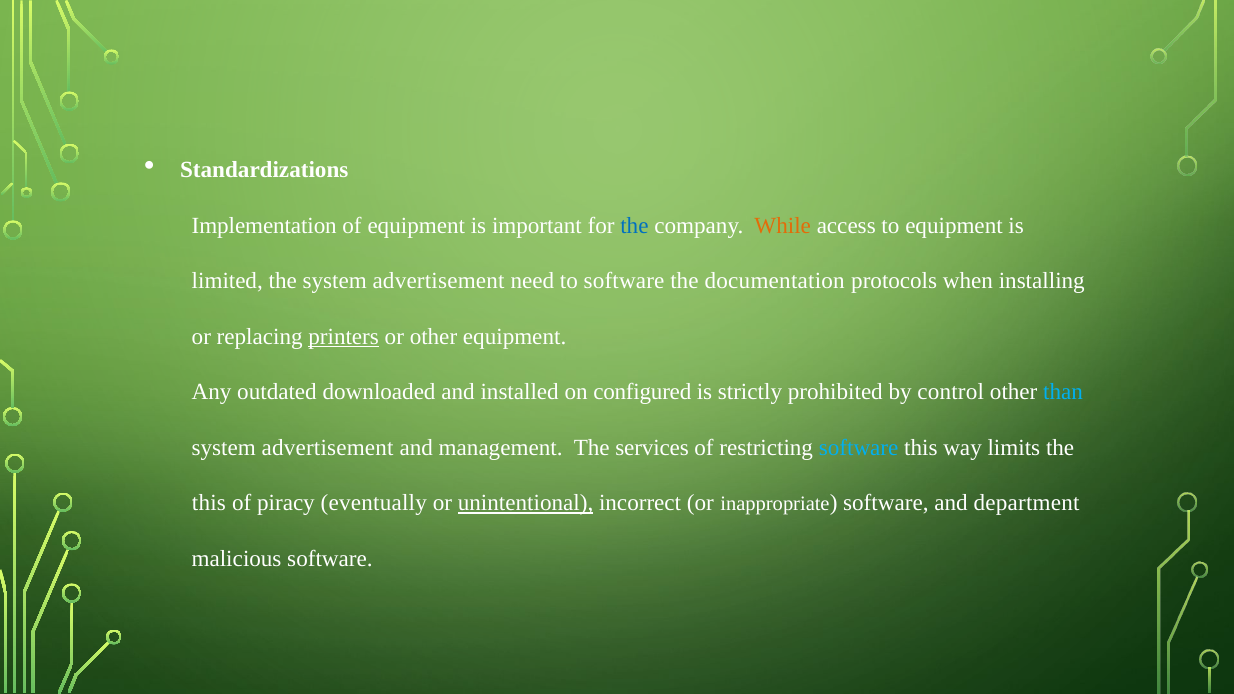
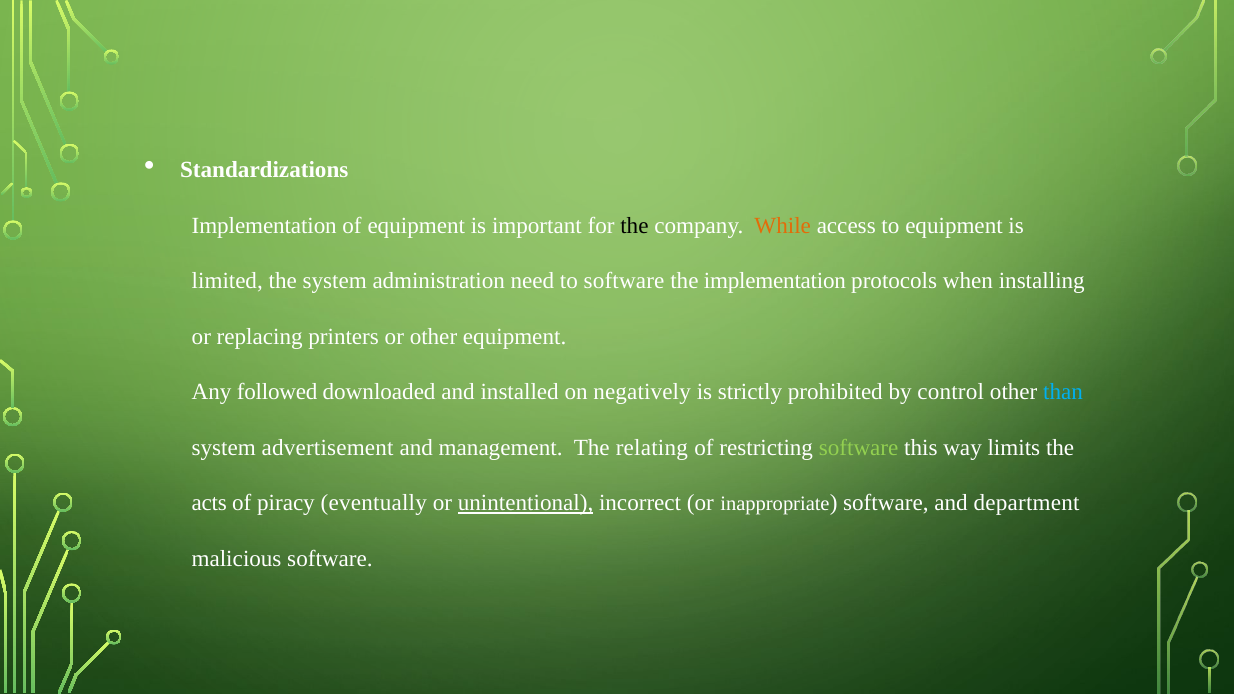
the colour: blue -> black (634, 226)
the system advertisement: advertisement -> administration (439, 281)
the documentation: documentation -> implementation (775, 281)
printers underline: present -> none (344, 337)
outdated: outdated -> followed (277, 392)
configured: configured -> negatively (642, 392)
services: services -> relating (652, 448)
software colour: light blue -> light green (859, 448)
this: this -> acts (209, 503)
